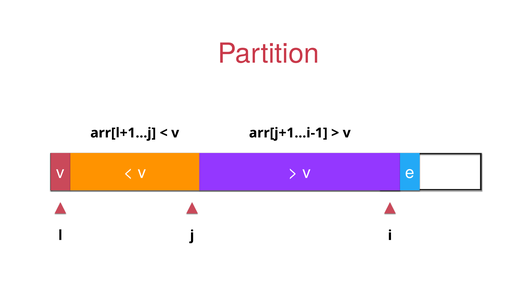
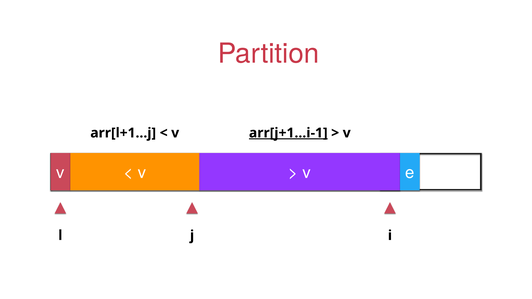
arr[j+1…i-1 underline: none -> present (288, 133)
